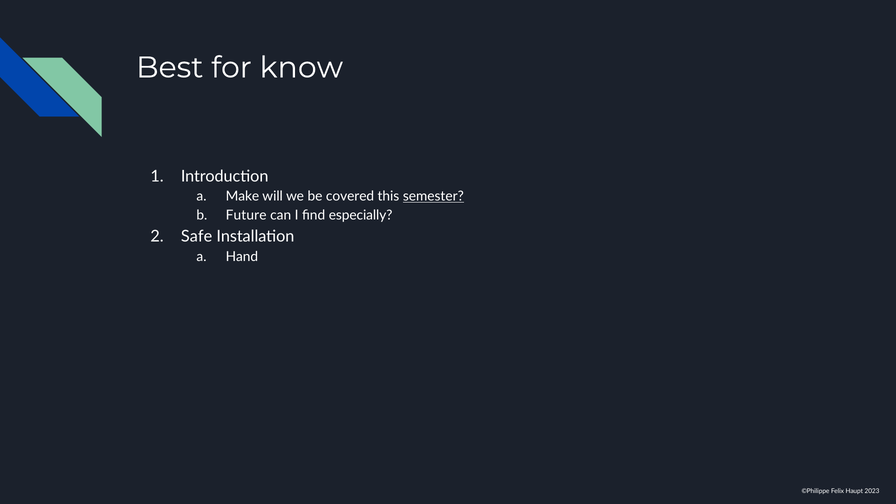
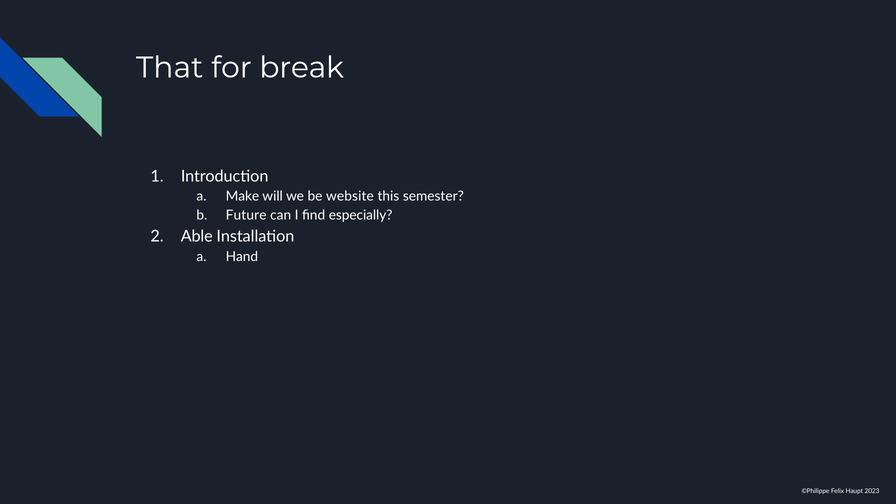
Best: Best -> That (170, 68)
know: know -> break (302, 68)
covered: covered -> website (350, 196)
semester underline: present -> none (433, 196)
Safe: Safe -> Able (197, 236)
